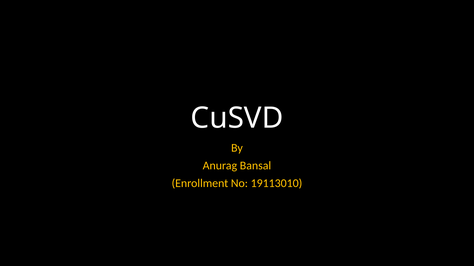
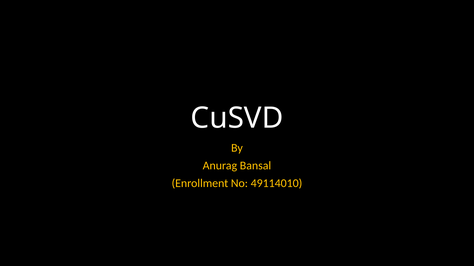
19113010: 19113010 -> 49114010 (276, 184)
